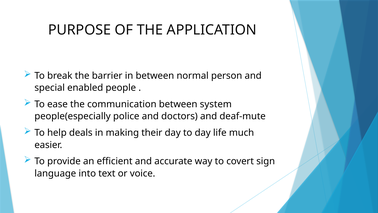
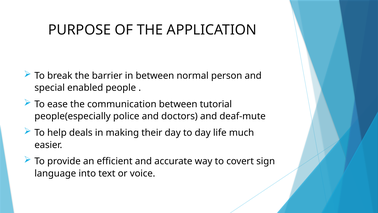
system: system -> tutorial (216, 104)
